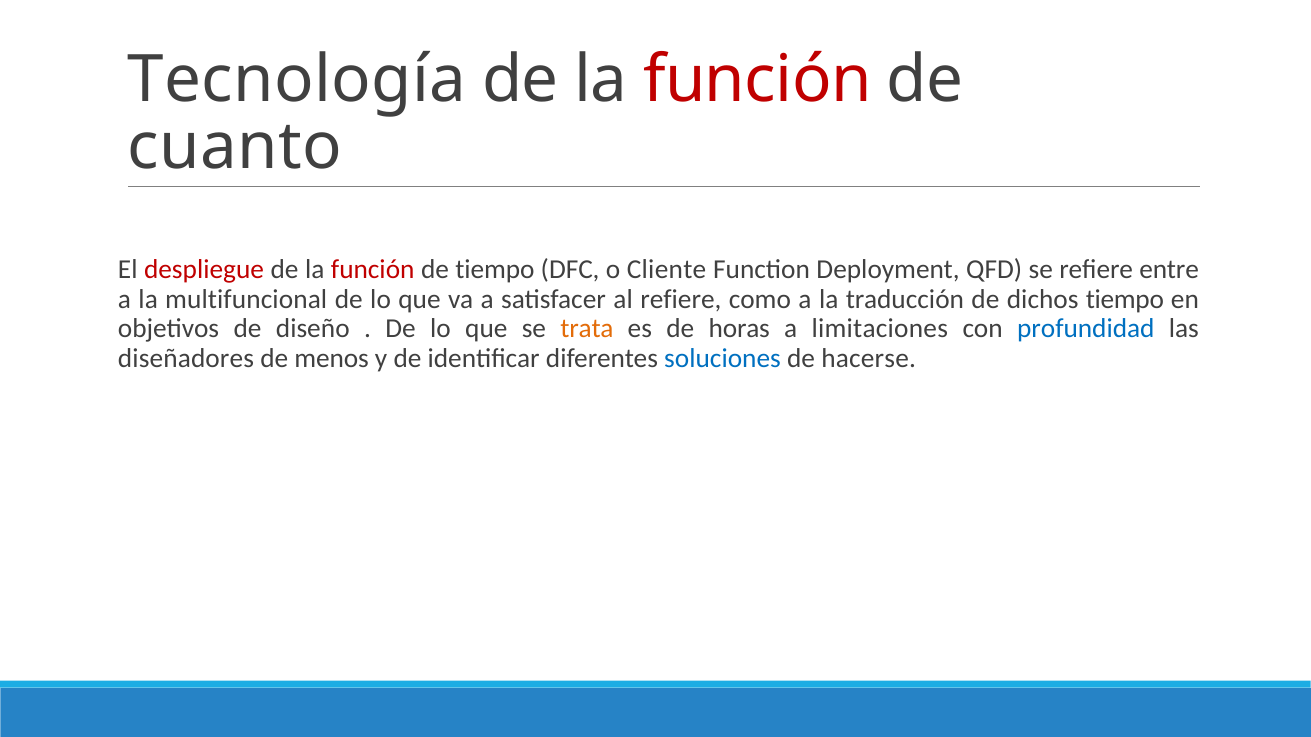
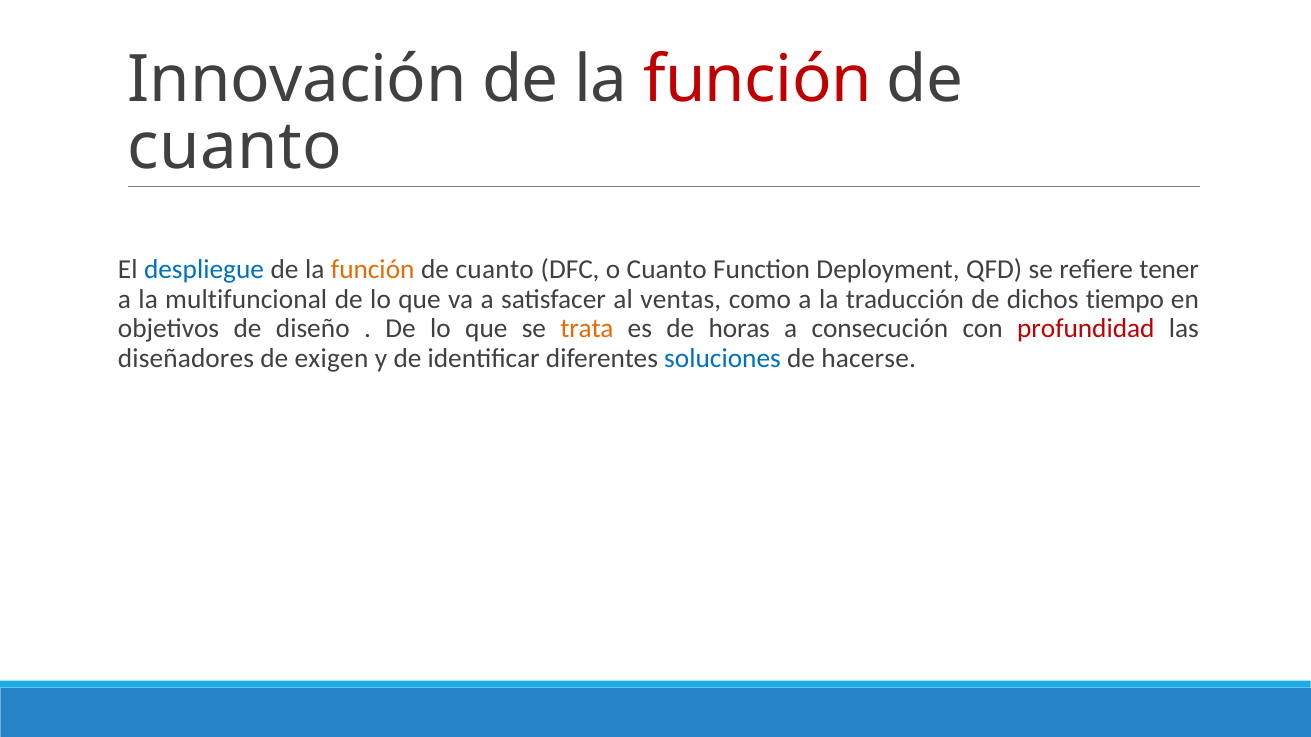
Tecnología: Tecnología -> Innovación (297, 80)
despliegue colour: red -> blue (204, 270)
función colour: red -> orange (373, 270)
tiempo: tiempo -> cuanto (495, 270)
o Cliente: Cliente -> Cuanto (667, 270)
entre: entre -> tener (1169, 270)
al refiere: refiere -> ventas (681, 300)
limitaciones: limitaciones -> consecución (880, 329)
profundidad colour: blue -> red (1086, 329)
menos: menos -> exigen (332, 359)
